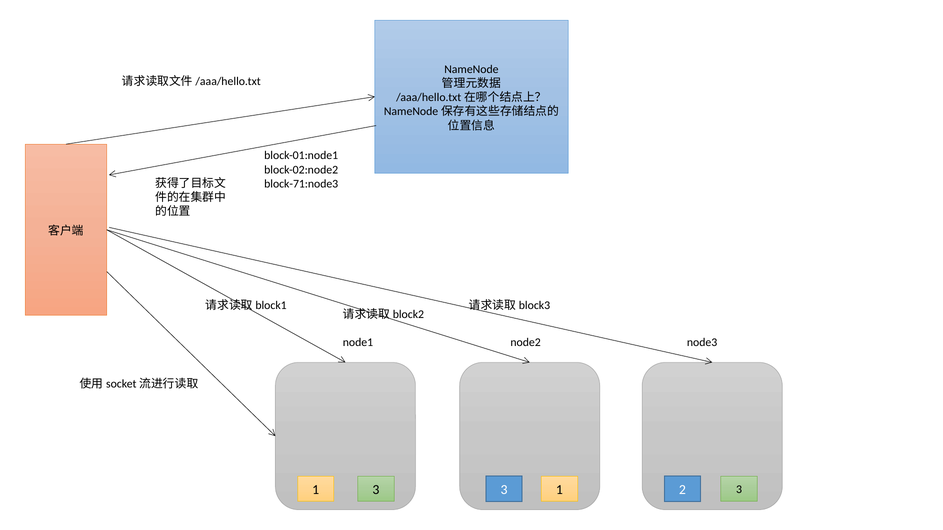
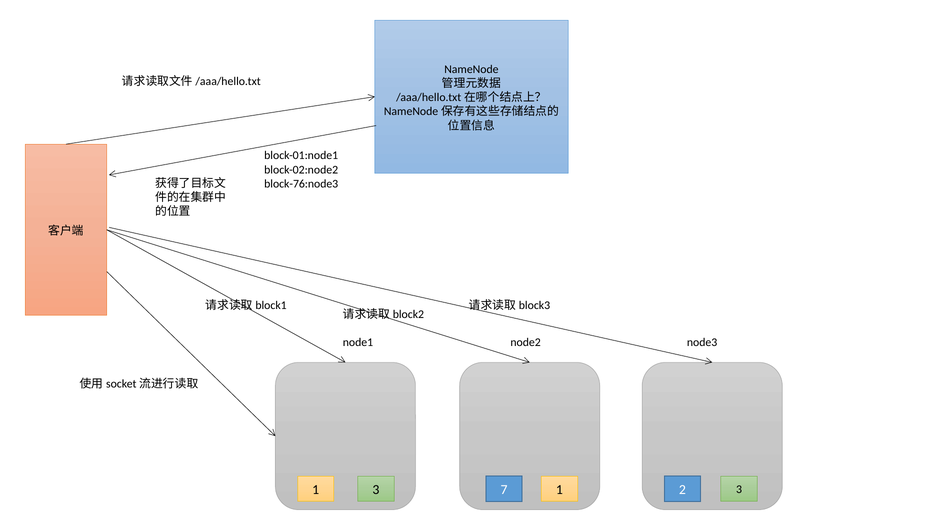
block-71:node3: block-71:node3 -> block-76:node3 (301, 184)
3 3: 3 -> 7 (504, 490)
